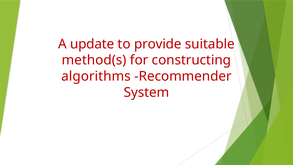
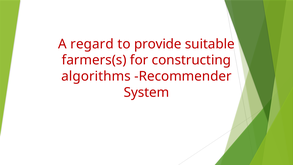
update: update -> regard (92, 44)
method(s: method(s -> farmers(s (94, 60)
